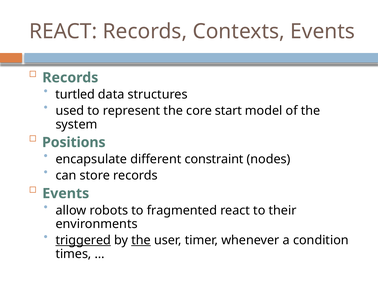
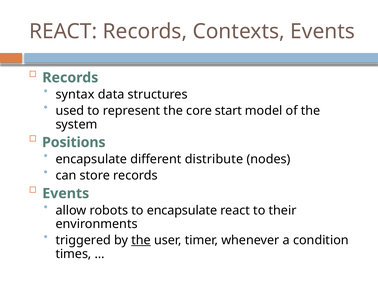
turtled: turtled -> syntax (75, 94)
constraint: constraint -> distribute (214, 159)
to fragmented: fragmented -> encapsulate (182, 210)
triggered underline: present -> none (83, 240)
